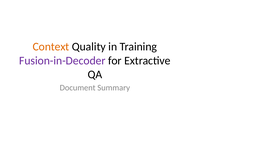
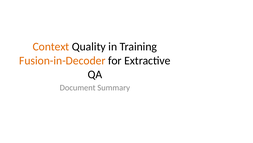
Fusion-in-Decoder colour: purple -> orange (62, 60)
